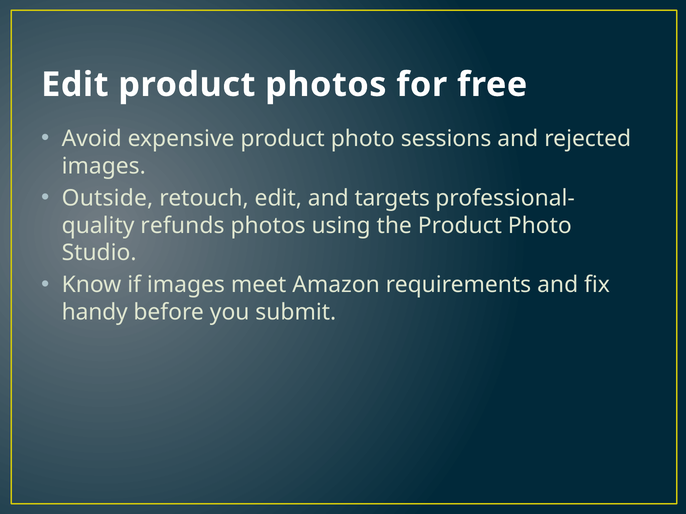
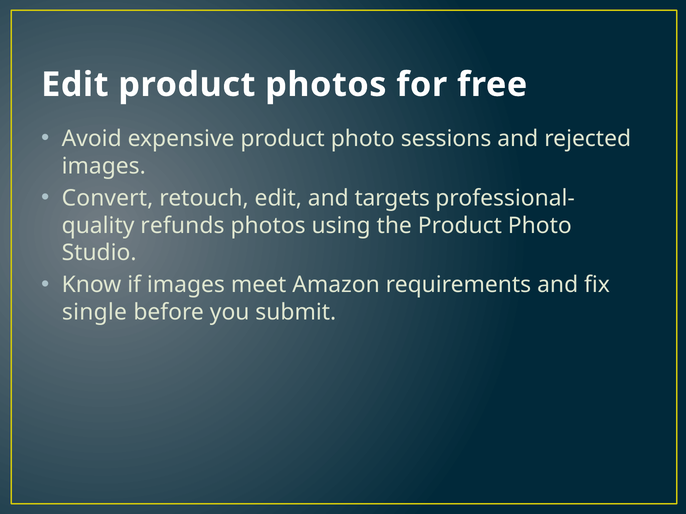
Outside: Outside -> Convert (108, 198)
handy: handy -> single (94, 313)
